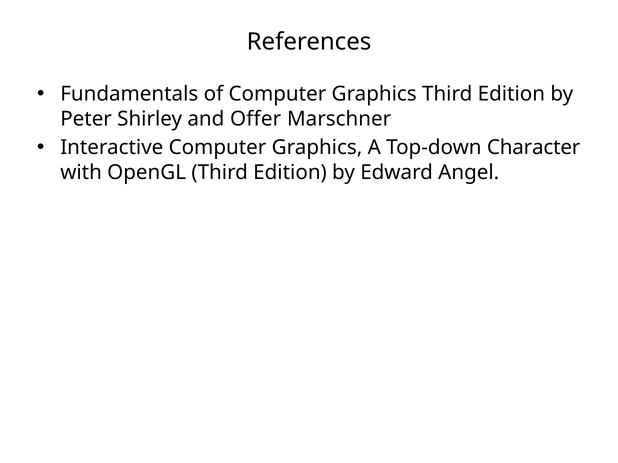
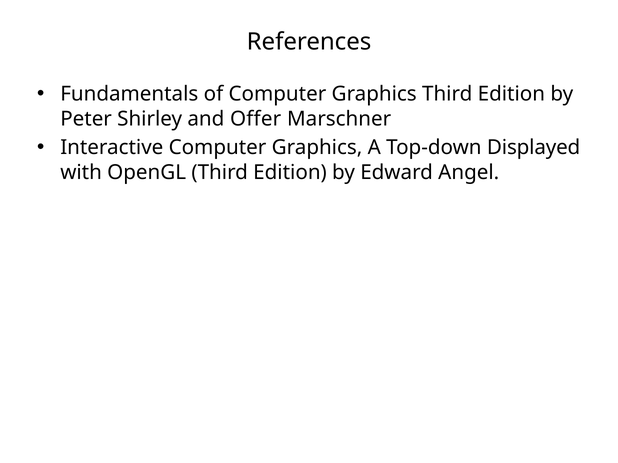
Character: Character -> Displayed (534, 148)
